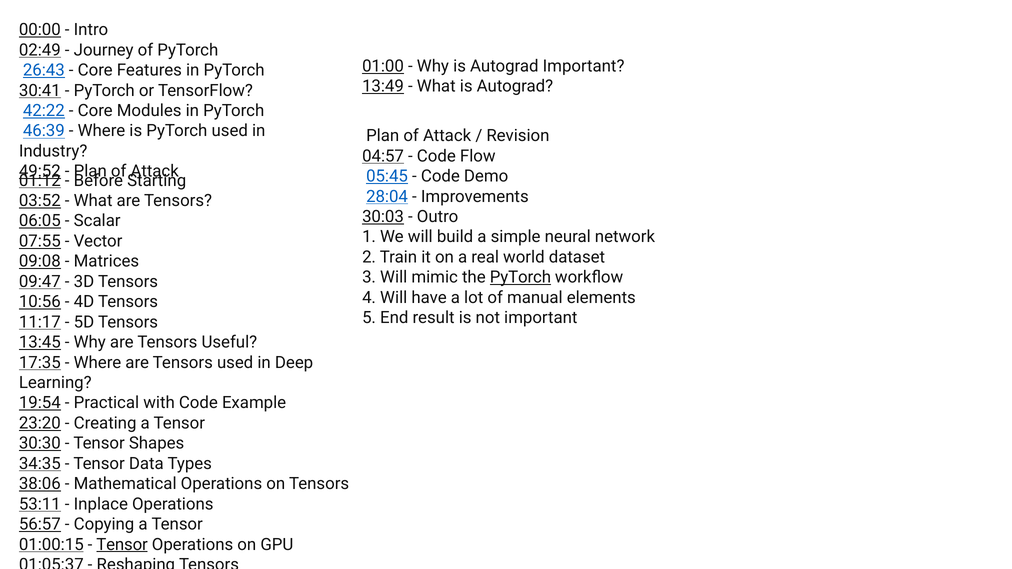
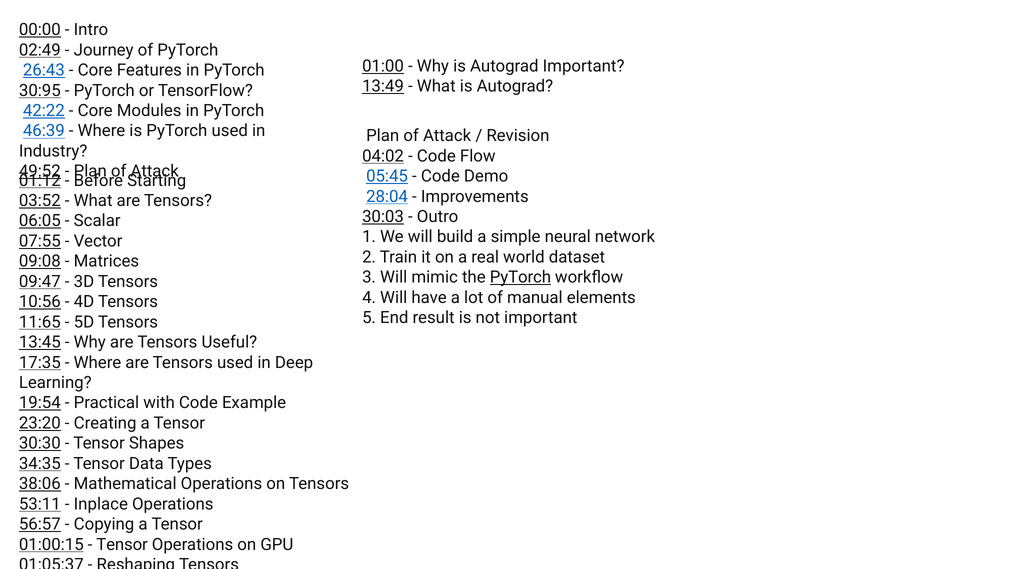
30:41: 30:41 -> 30:95 (40, 91)
04:57: 04:57 -> 04:02 (383, 156)
11:17: 11:17 -> 11:65 (40, 322)
Tensor underline: present -> none (122, 545)
